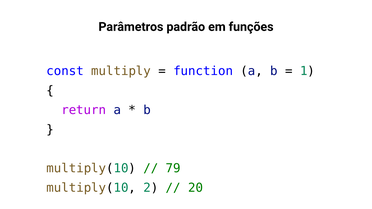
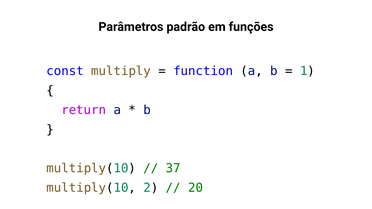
79: 79 -> 37 (173, 169)
